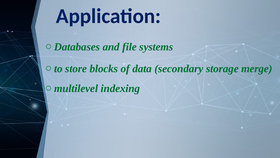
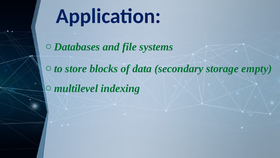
merge: merge -> empty (257, 69)
